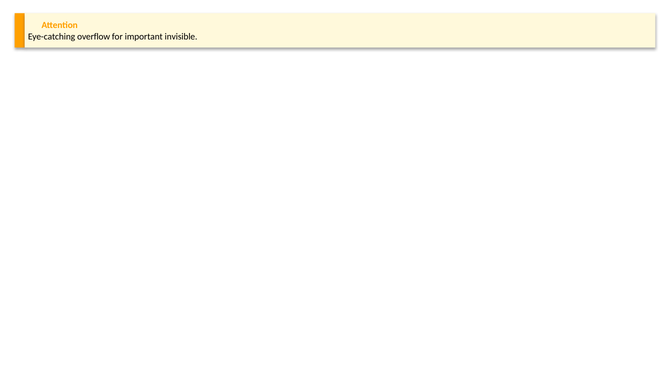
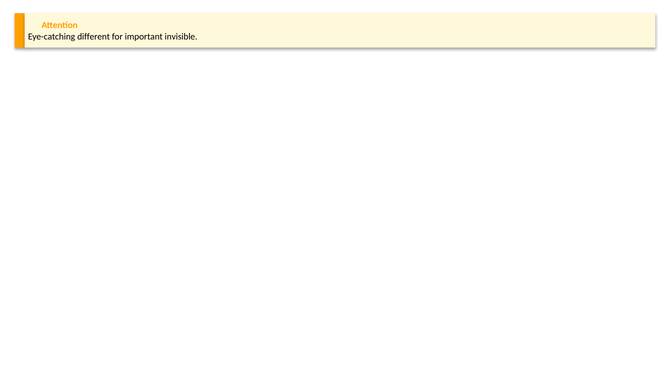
overflow: overflow -> different (94, 37)
